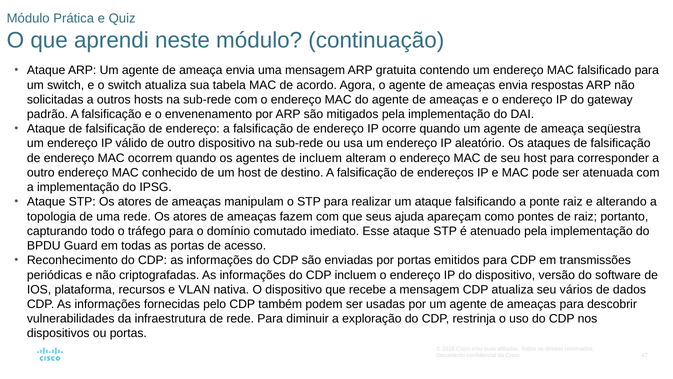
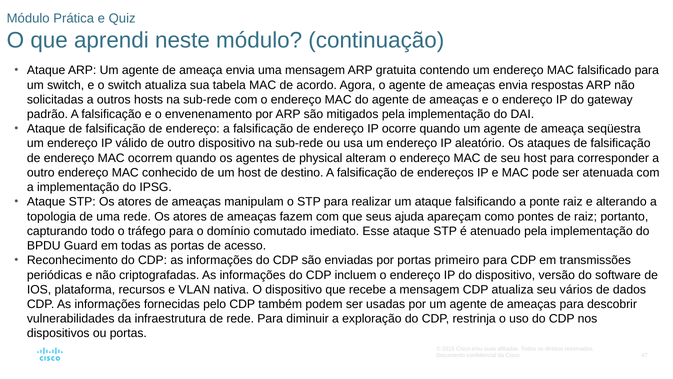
de incluem: incluem -> physical (321, 158)
emitidos: emitidos -> primeiro (457, 260)
